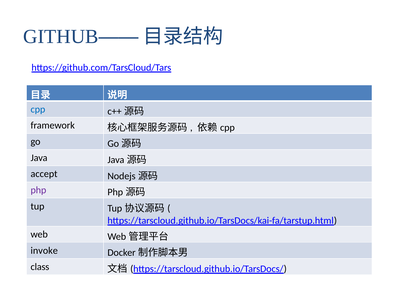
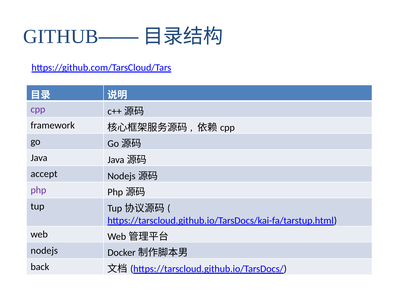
cpp colour: blue -> purple (38, 109)
invoke: invoke -> nodejs (44, 251)
class: class -> back (40, 267)
